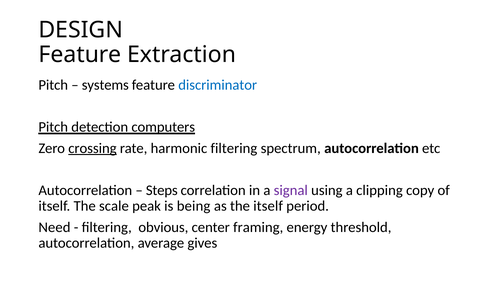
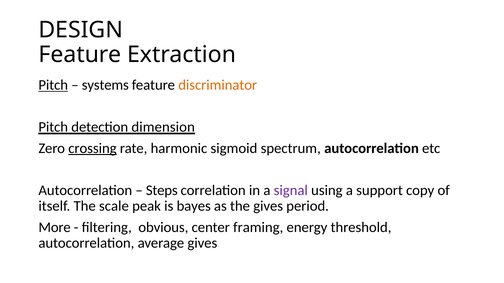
Pitch underline: none -> present (53, 85)
discriminator colour: blue -> orange (218, 85)
computers: computers -> dimension (163, 127)
harmonic filtering: filtering -> sigmoid (234, 148)
clipping: clipping -> support (380, 191)
being: being -> bayes (194, 207)
the itself: itself -> gives (268, 207)
Need: Need -> More (55, 228)
